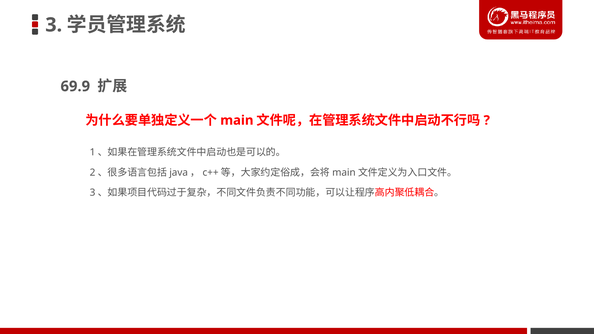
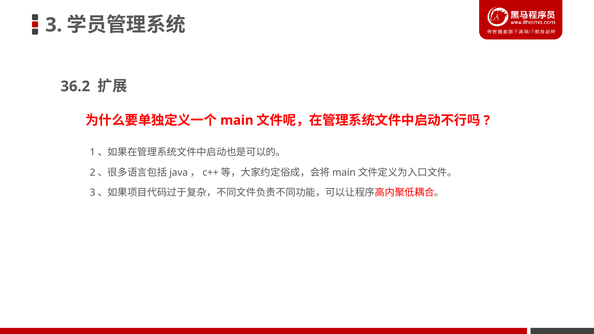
69.9: 69.9 -> 36.2 (75, 86)
